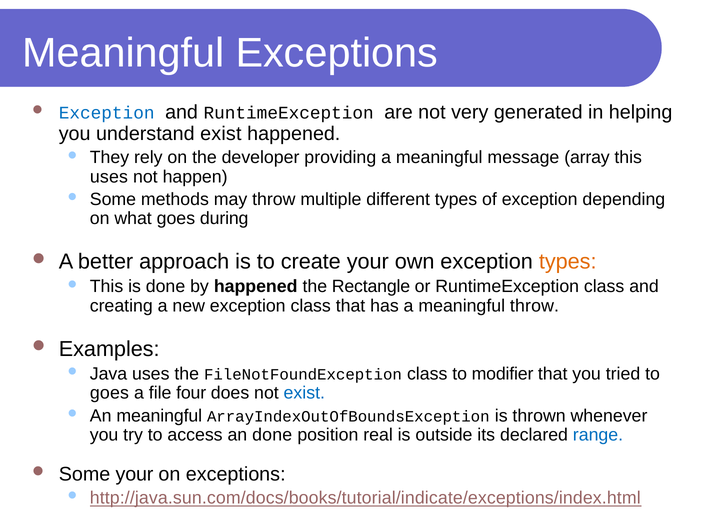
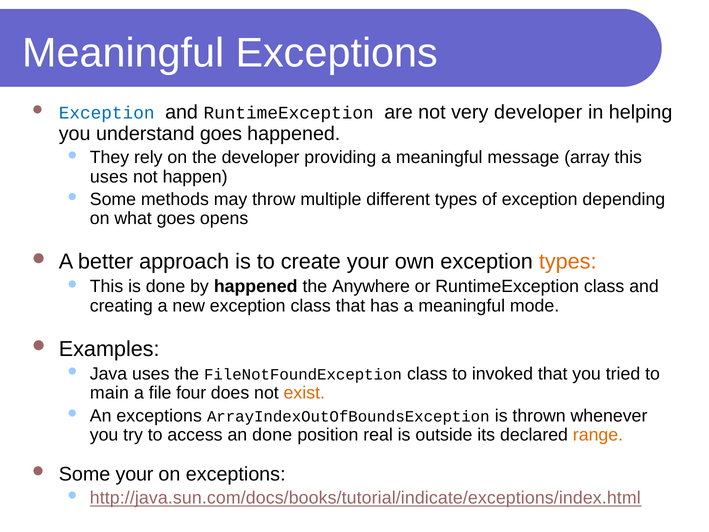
very generated: generated -> developer (538, 112)
understand exist: exist -> goes (221, 134)
during: during -> opens (224, 218)
Rectangle: Rectangle -> Anywhere (371, 286)
meaningful throw: throw -> mode (535, 306)
modifier: modifier -> invoked (502, 374)
goes: goes -> main (109, 393)
exist colour: blue -> orange (304, 393)
An meaningful: meaningful -> exceptions (159, 416)
range colour: blue -> orange (598, 435)
